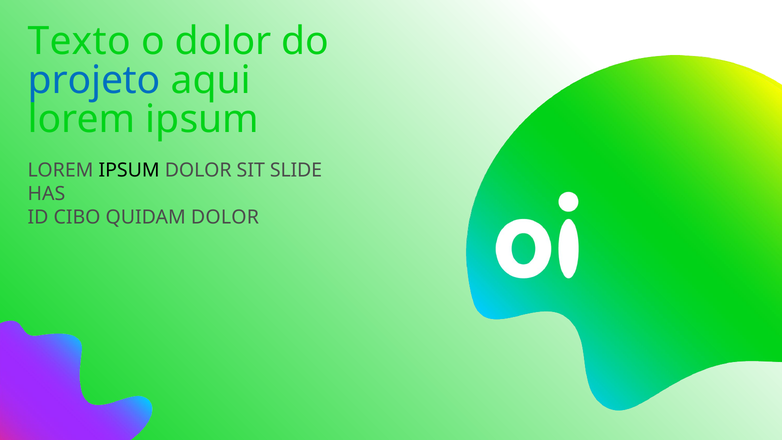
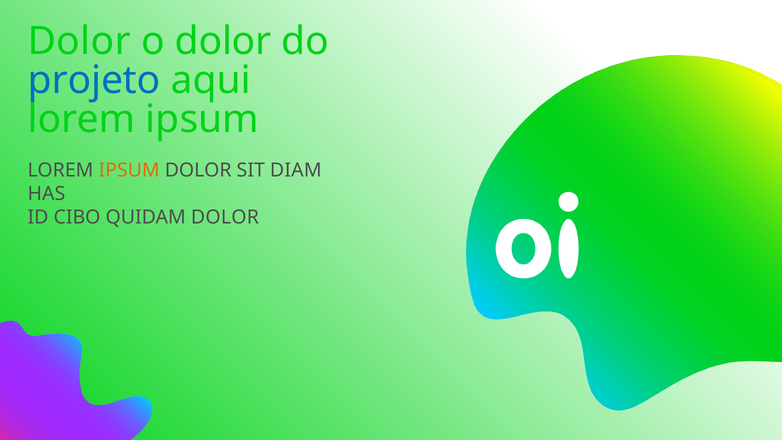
Texto: Texto -> Dolor (79, 41)
IPSUM colour: black -> orange (129, 170)
SLIDE: SLIDE -> DIAM (296, 170)
